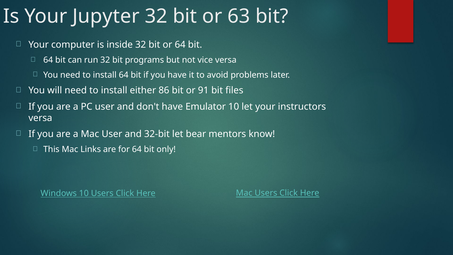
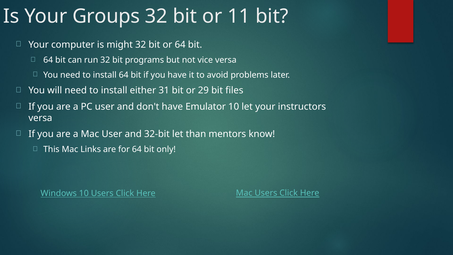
Jupyter: Jupyter -> Groups (106, 16)
63: 63 -> 11 (239, 16)
inside: inside -> might (120, 45)
86: 86 -> 31 (164, 90)
91: 91 -> 29 (203, 90)
bear: bear -> than (196, 134)
